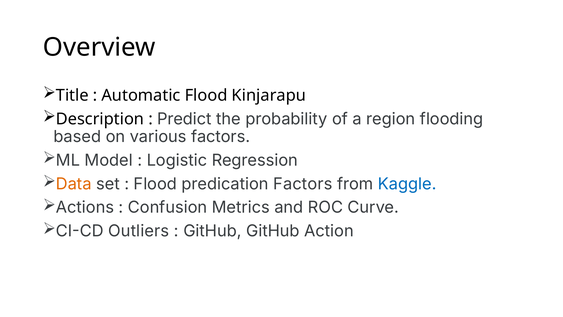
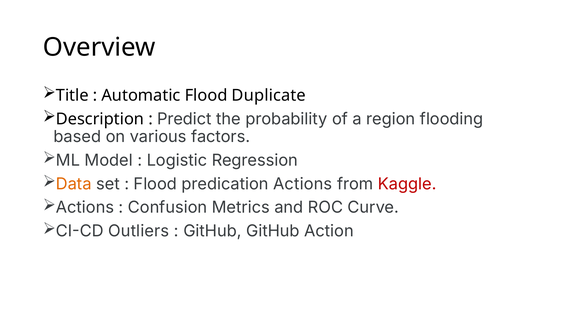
Kinjarapu: Kinjarapu -> Duplicate (269, 95)
predication Factors: Factors -> Actions (303, 184)
Kaggle colour: blue -> red (407, 184)
